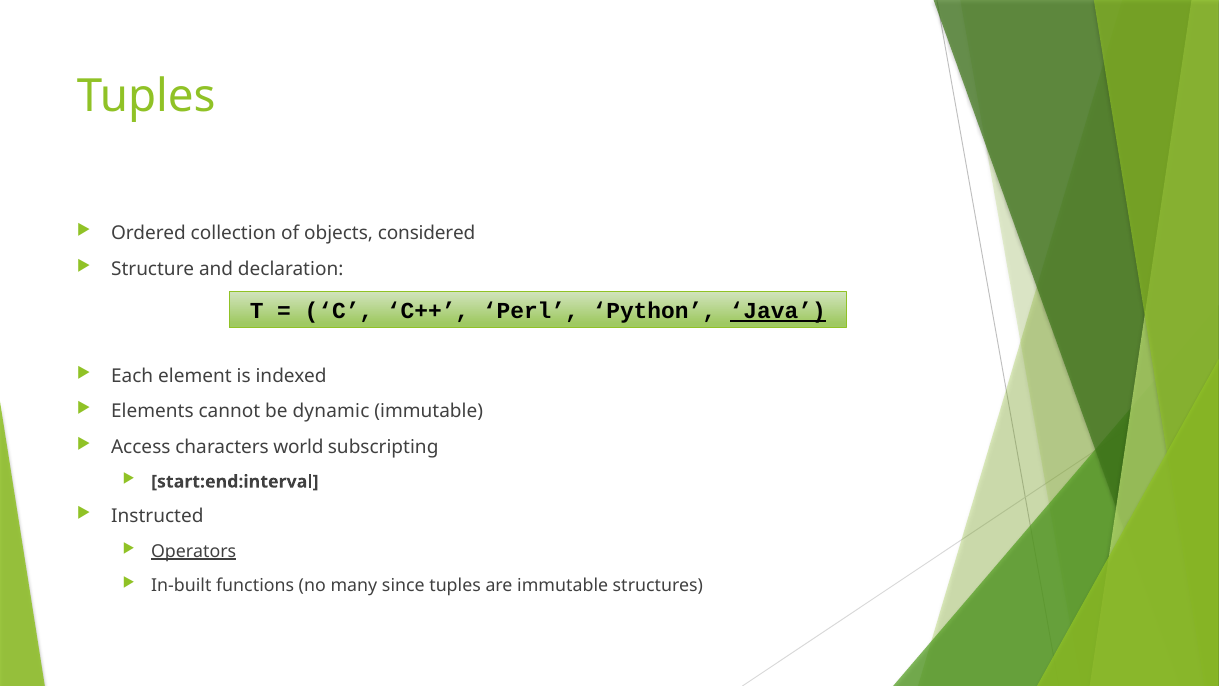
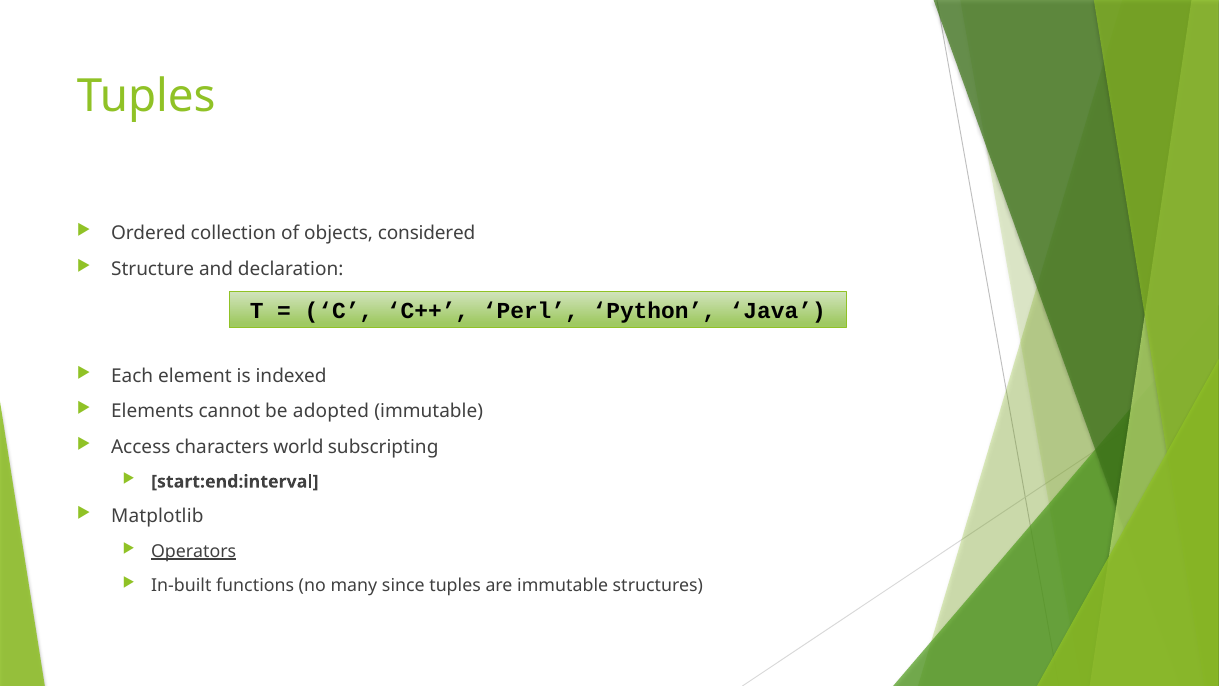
Java underline: present -> none (778, 311)
dynamic: dynamic -> adopted (331, 411)
Instructed: Instructed -> Matplotlib (157, 516)
